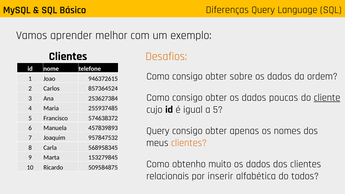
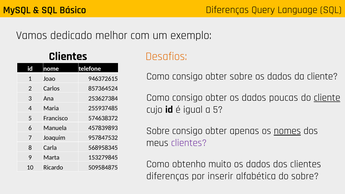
aprender: aprender -> dedicado (71, 35)
da ordem: ordem -> cliente (322, 76)
Query: Query -> Sobre (158, 131)
nomes underline: none -> present (287, 131)
clientes colour: orange -> purple (189, 143)
relacionais: relacionais -> diferenças (168, 176)
do todos: todos -> sobre (305, 176)
